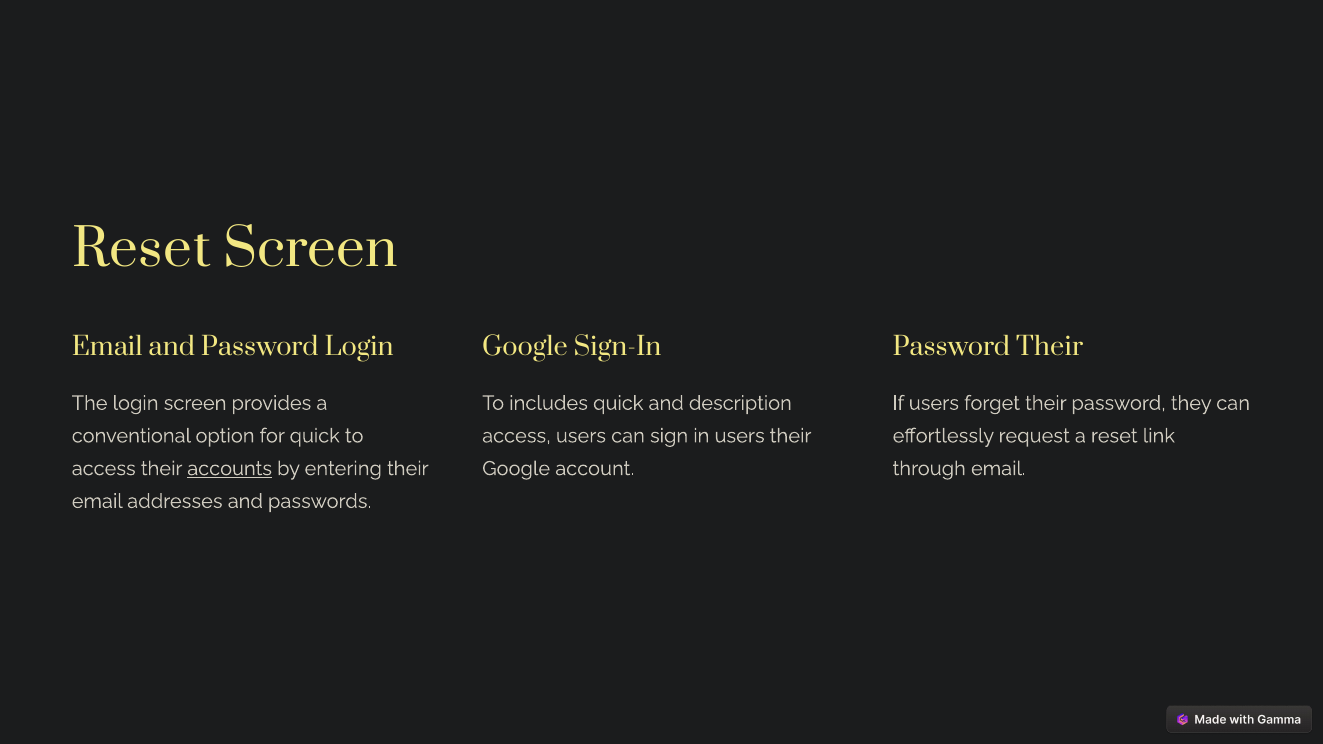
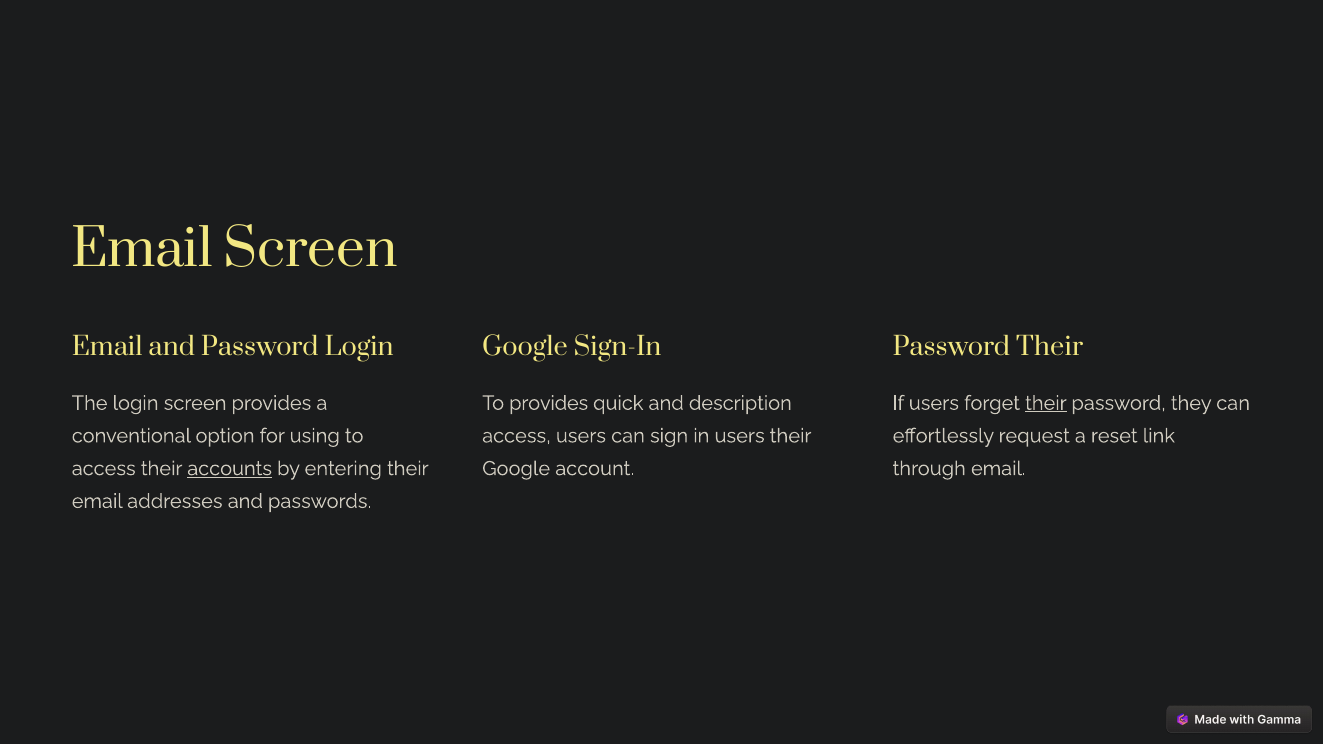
Reset: Reset -> Email (142, 250)
To includes: includes -> provides (549, 403)
their underline: none -> present (1046, 403)
for quick: quick -> using (315, 436)
